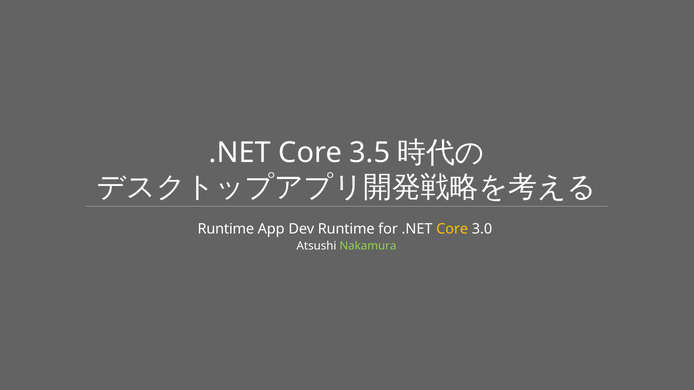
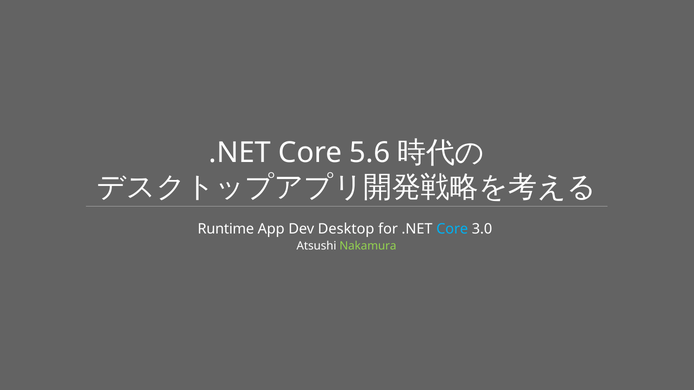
3.5: 3.5 -> 5.6 (370, 153)
Dev Runtime: Runtime -> Desktop (346, 229)
Core colour: yellow -> light blue (452, 229)
